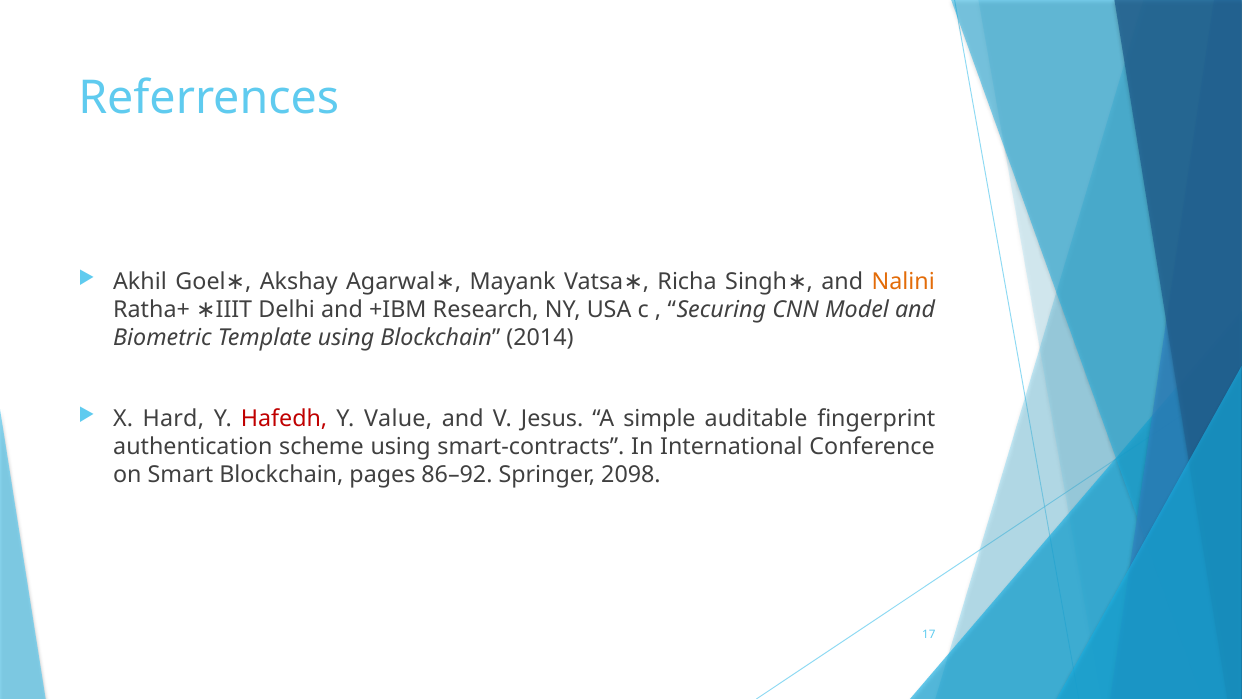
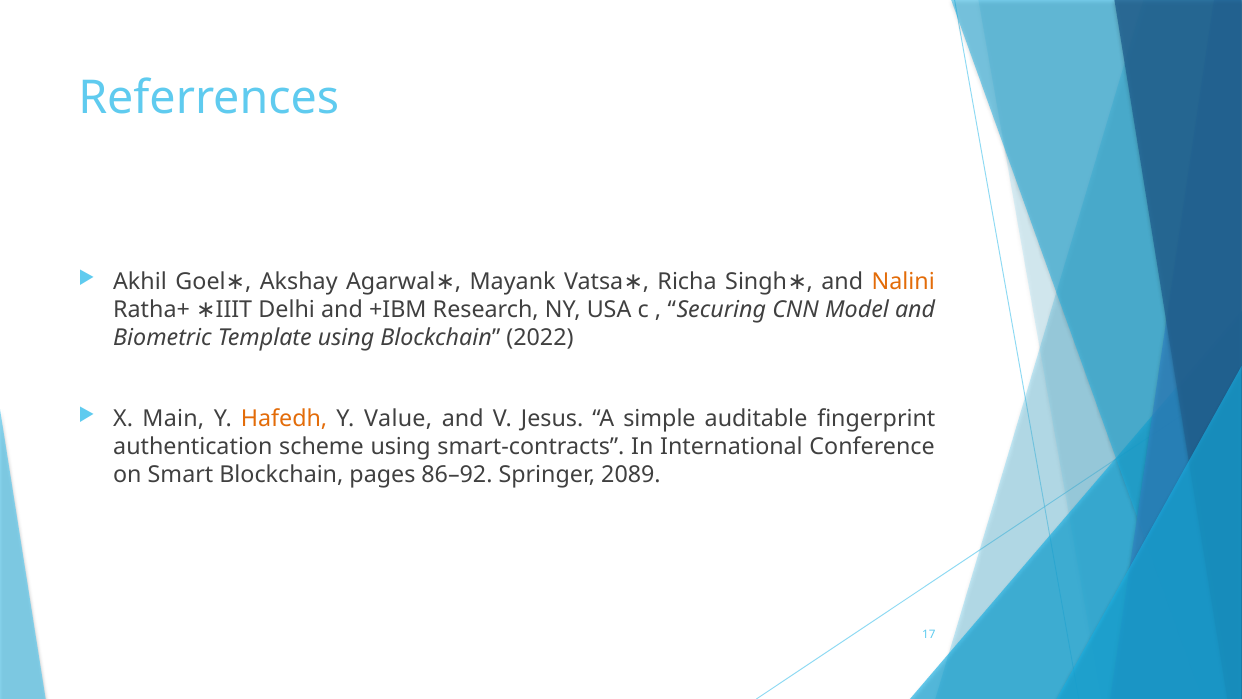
2014: 2014 -> 2022 (540, 337)
Hard: Hard -> Main (173, 419)
Hafedh colour: red -> orange (284, 419)
2098: 2098 -> 2089 (631, 475)
